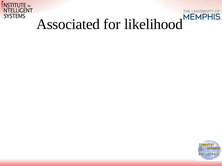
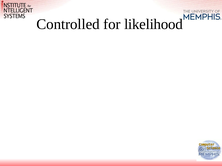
Associated: Associated -> Controlled (68, 24)
